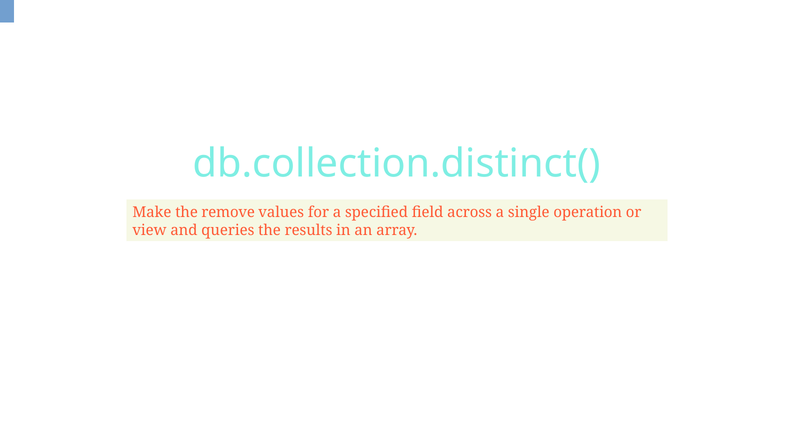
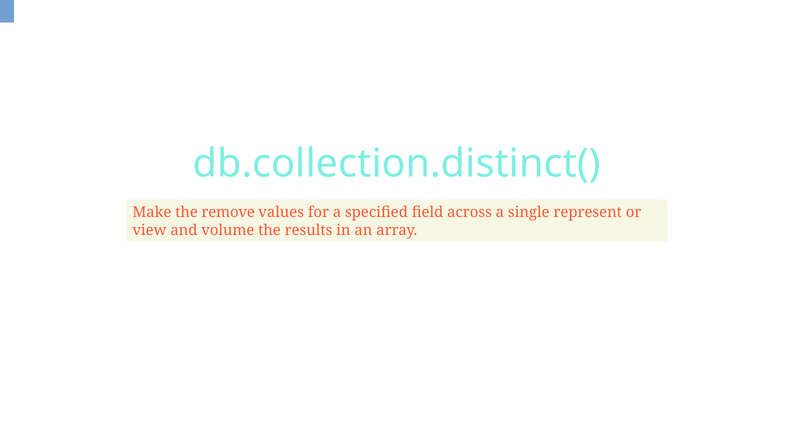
operation: operation -> represent (588, 212)
queries: queries -> volume (228, 230)
